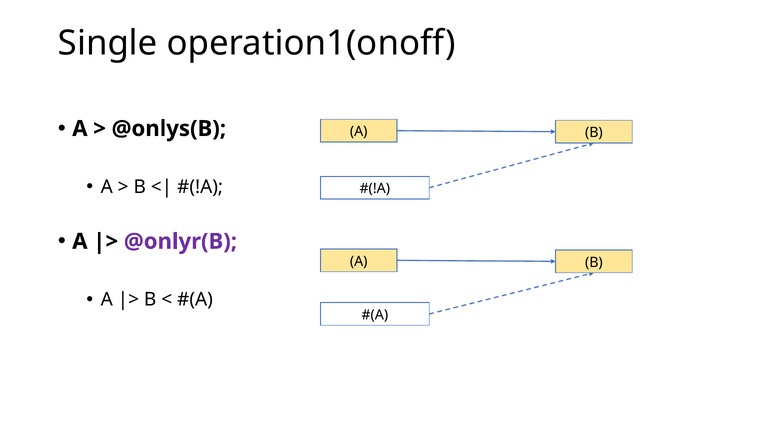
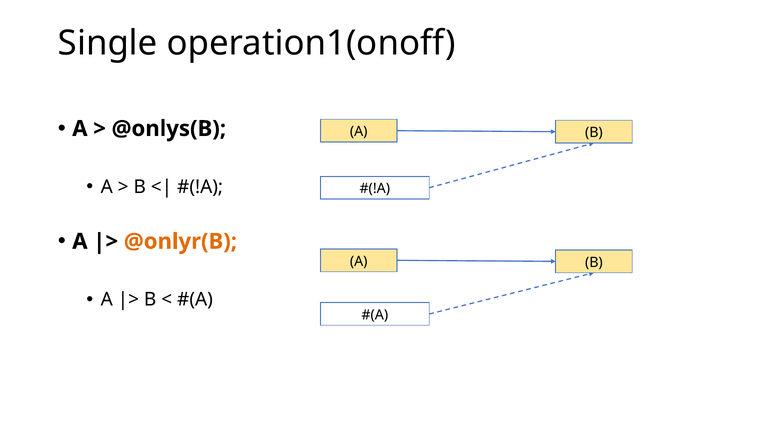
@onlyr(B colour: purple -> orange (180, 241)
